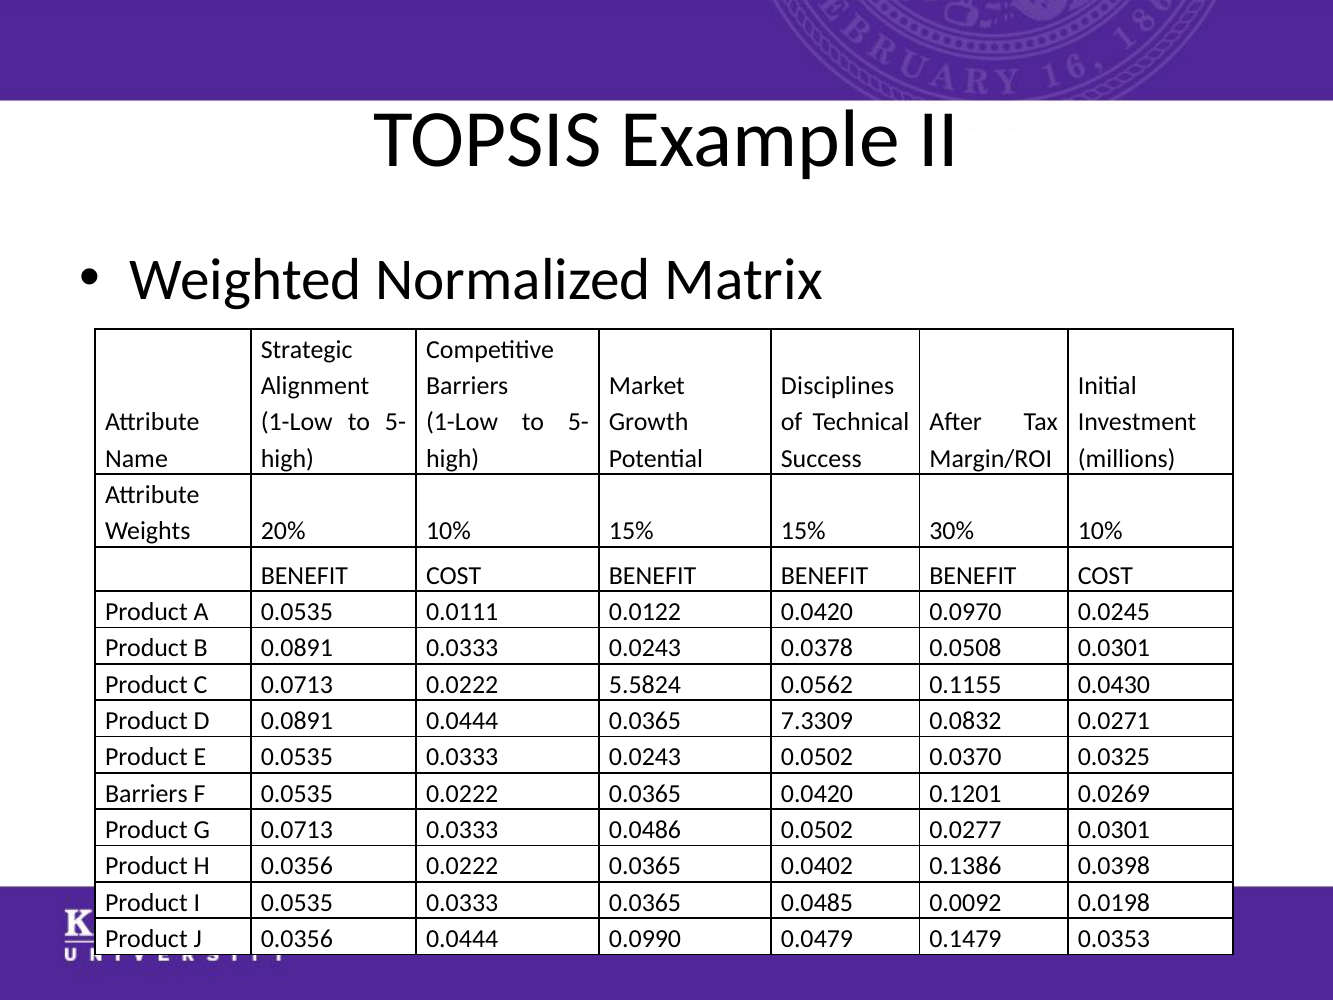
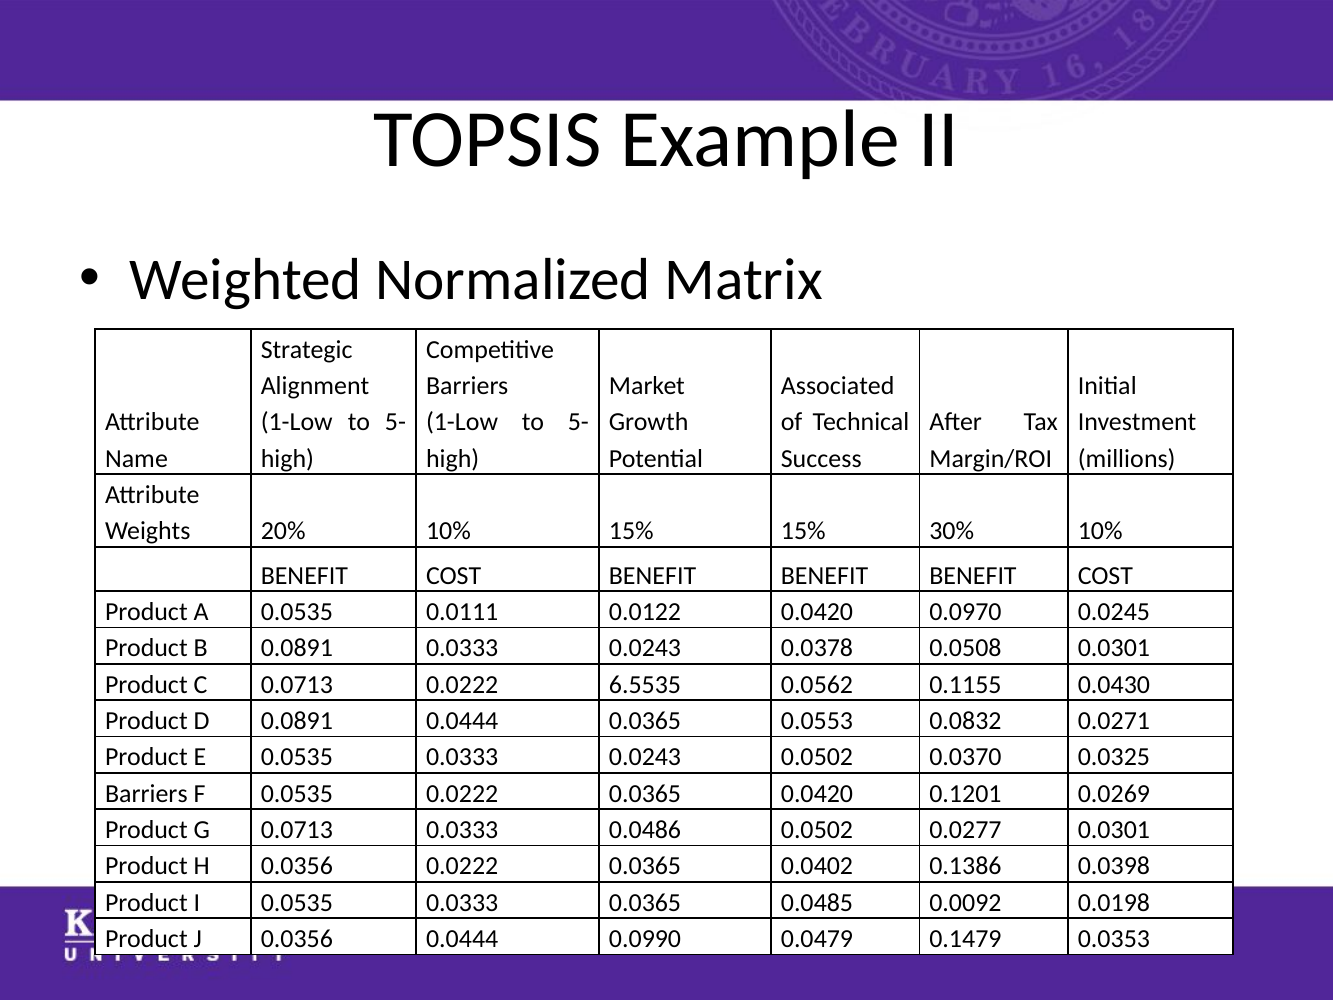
Disciplines: Disciplines -> Associated (838, 386)
5.5824: 5.5824 -> 6.5535 (645, 684)
7.3309: 7.3309 -> 0.0553 (817, 721)
